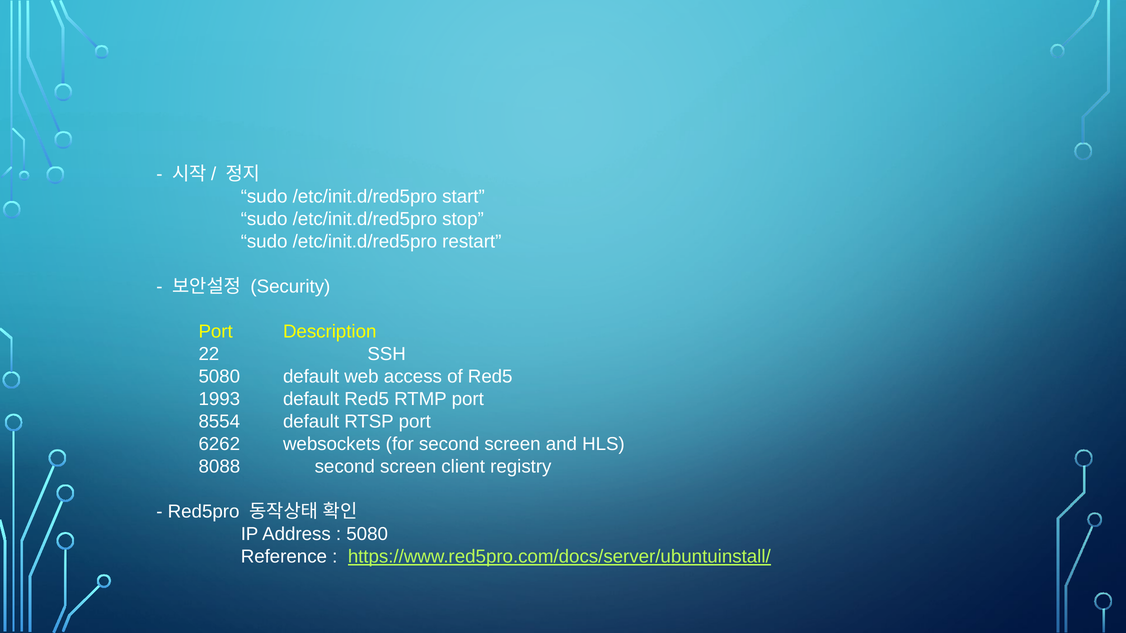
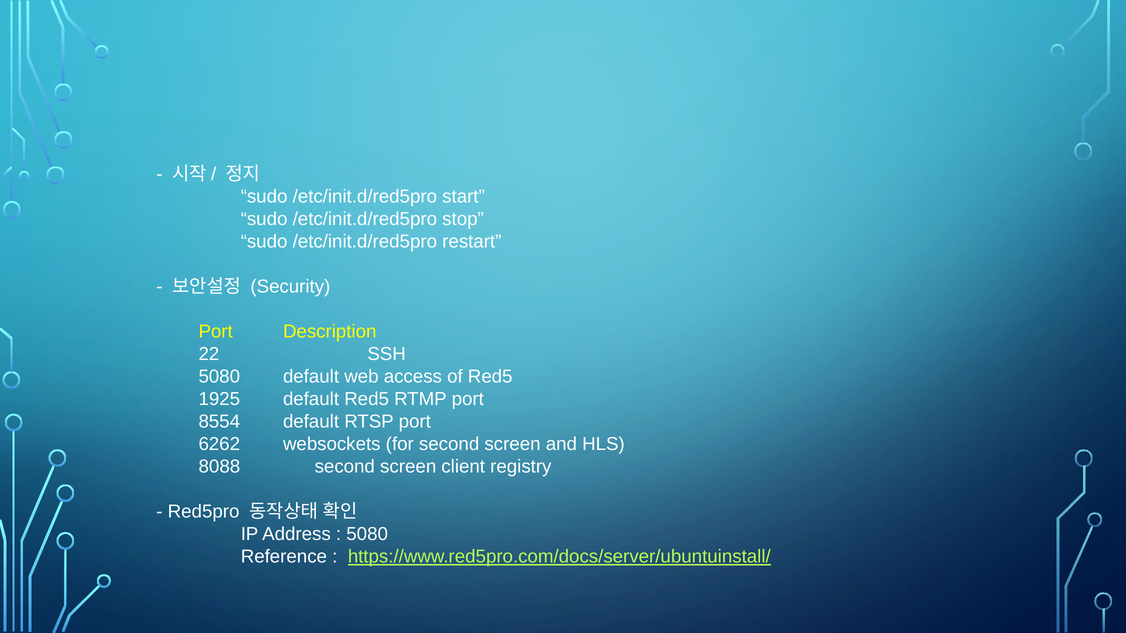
1993: 1993 -> 1925 (219, 399)
